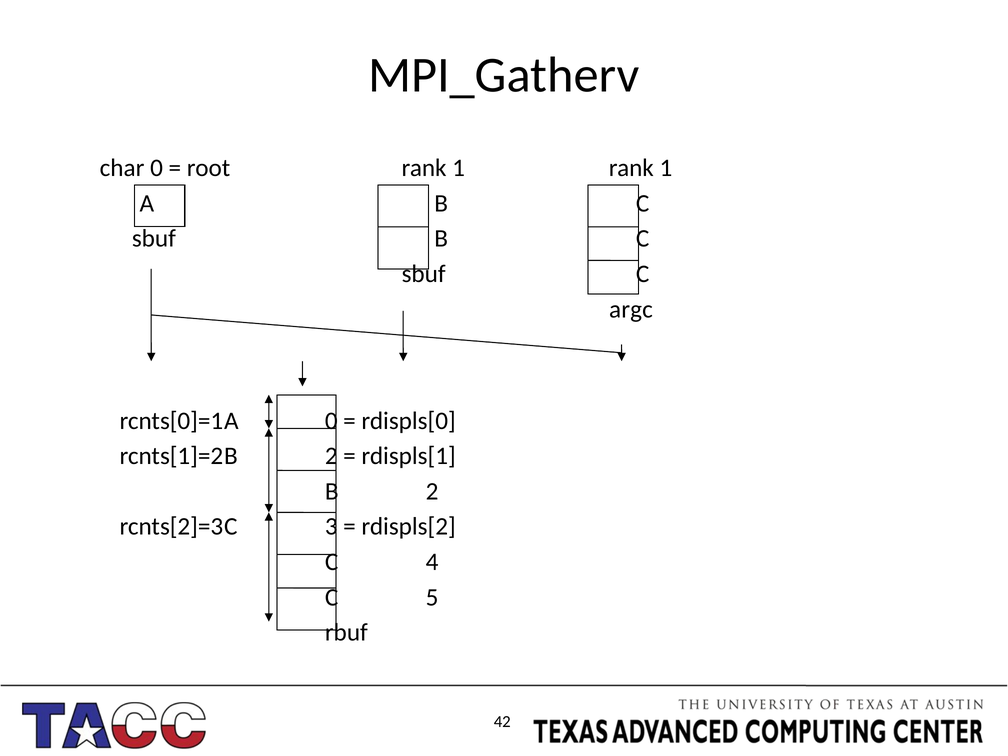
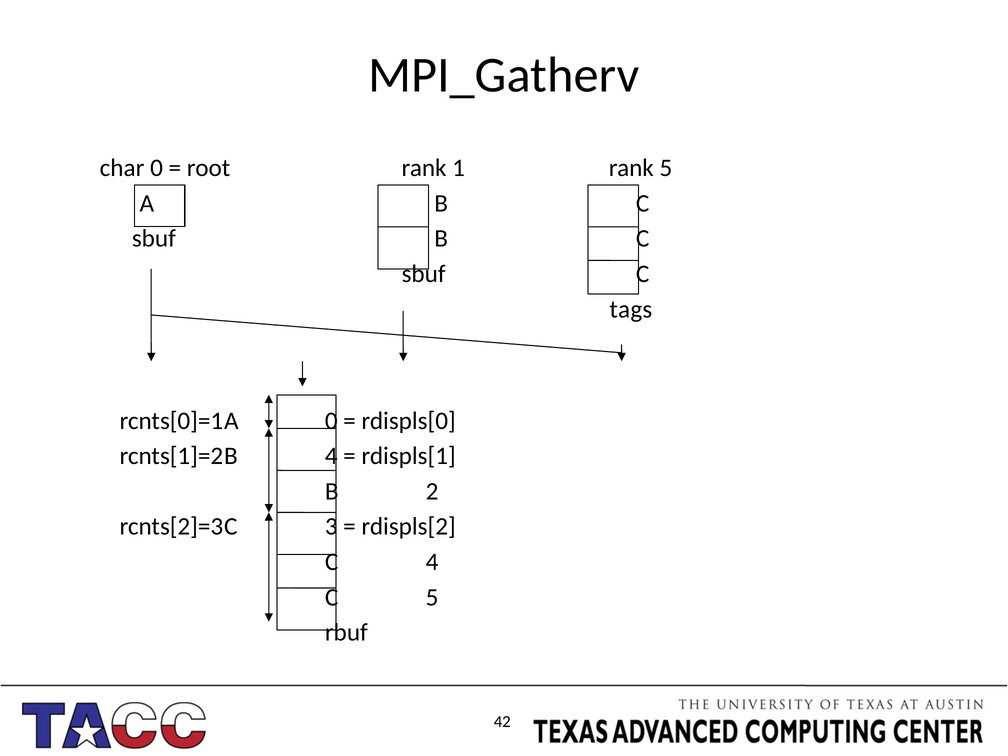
1 rank 1: 1 -> 5 (666, 168)
argc: argc -> tags (631, 309)
2: 2 -> 4 (331, 456)
